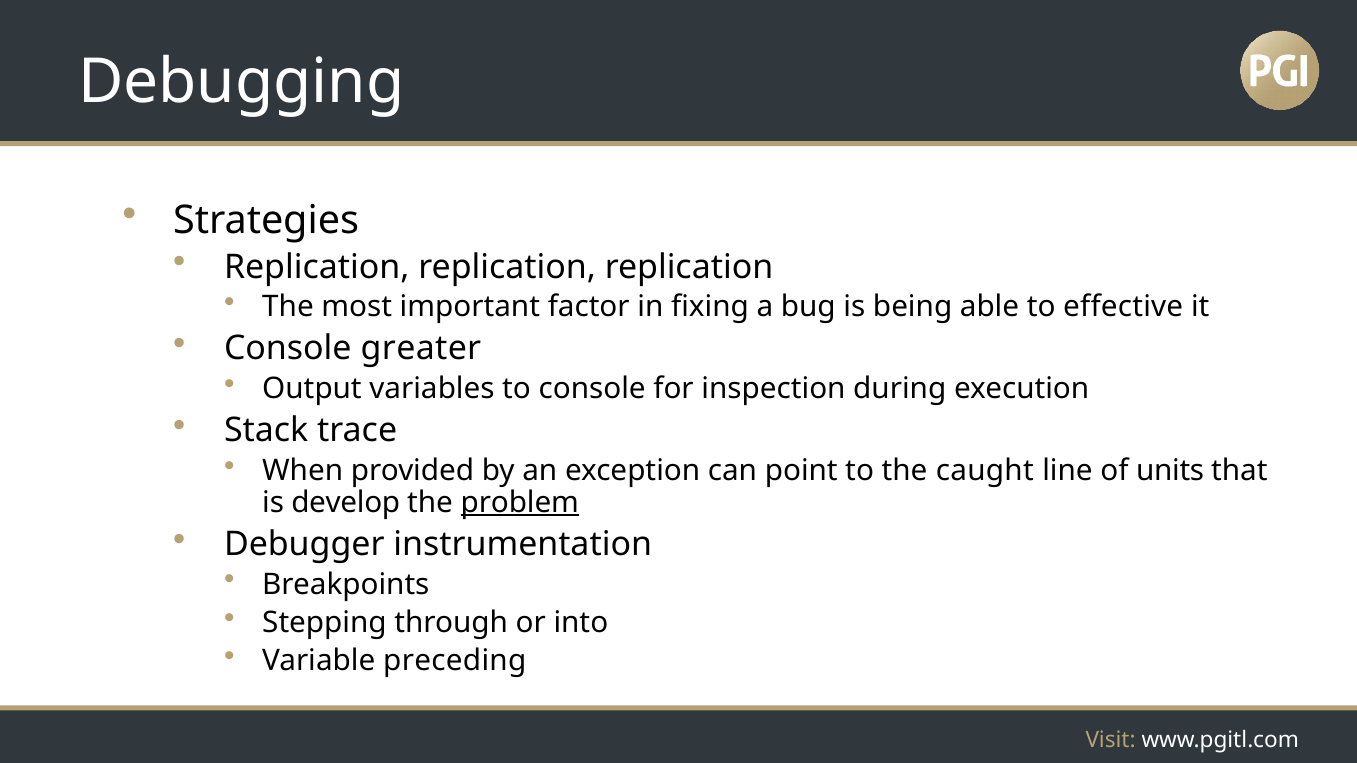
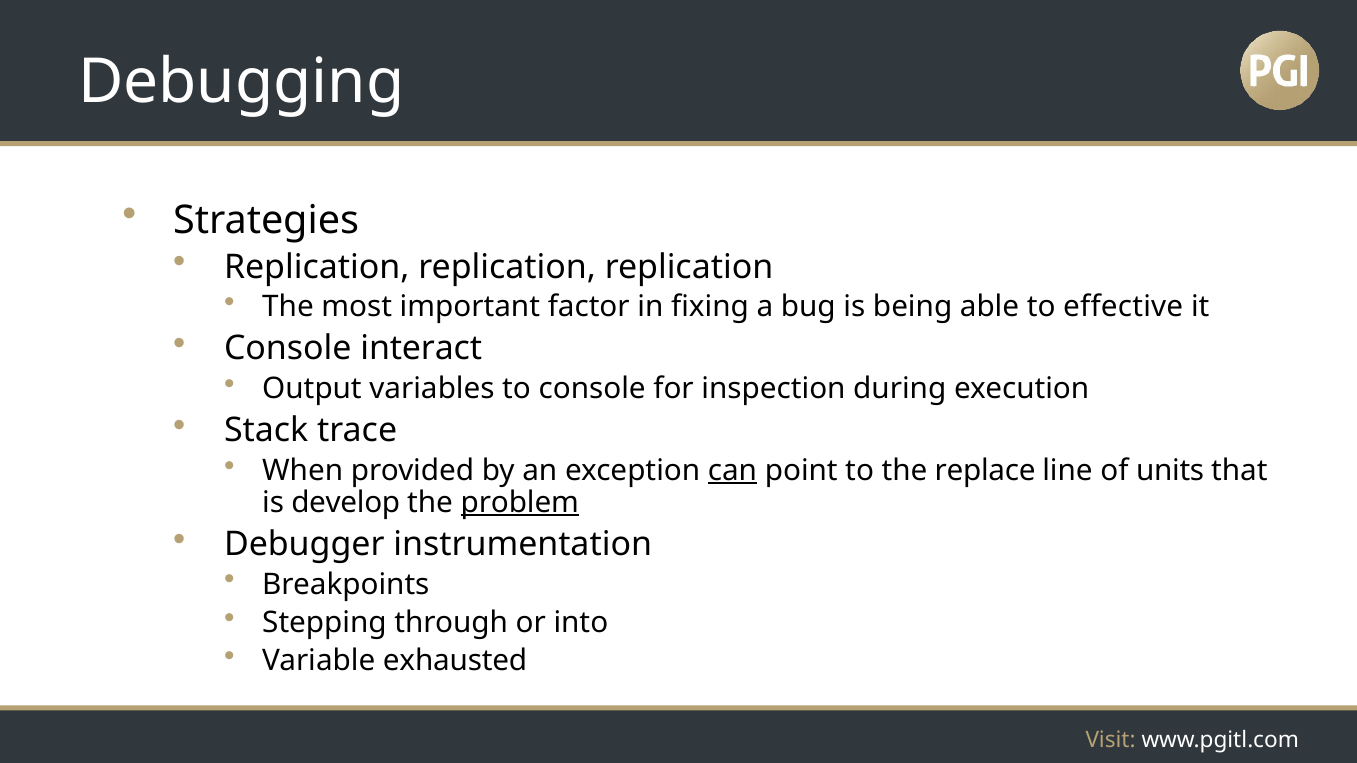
greater: greater -> interact (421, 349)
can underline: none -> present (732, 471)
caught: caught -> replace (985, 471)
preceding: preceding -> exhausted (455, 661)
